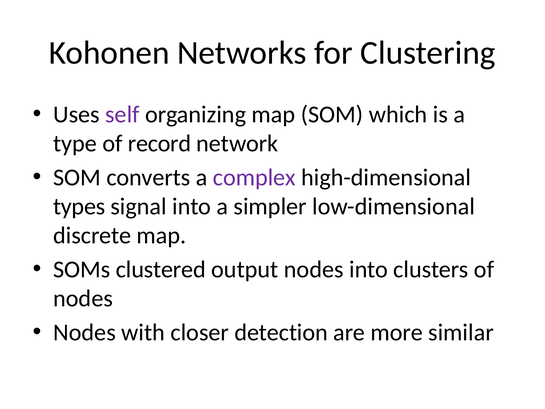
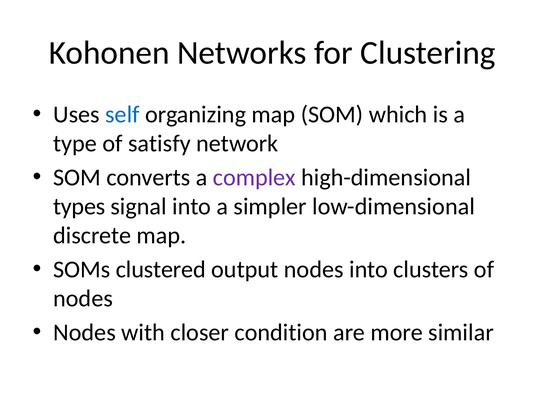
self colour: purple -> blue (122, 114)
record: record -> satisfy (159, 143)
detection: detection -> condition (281, 332)
